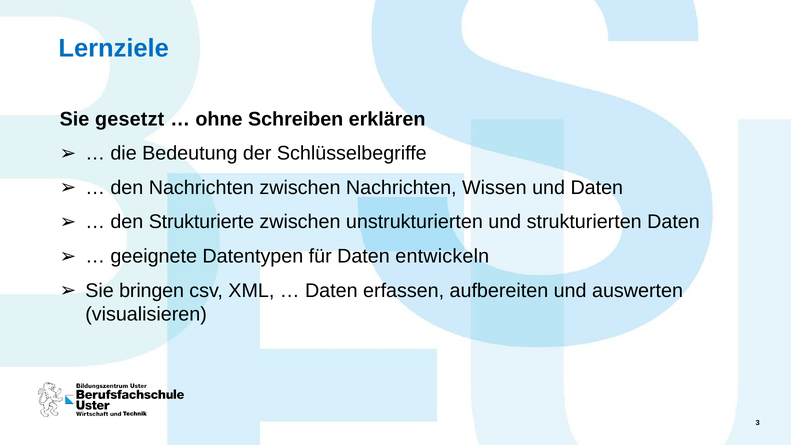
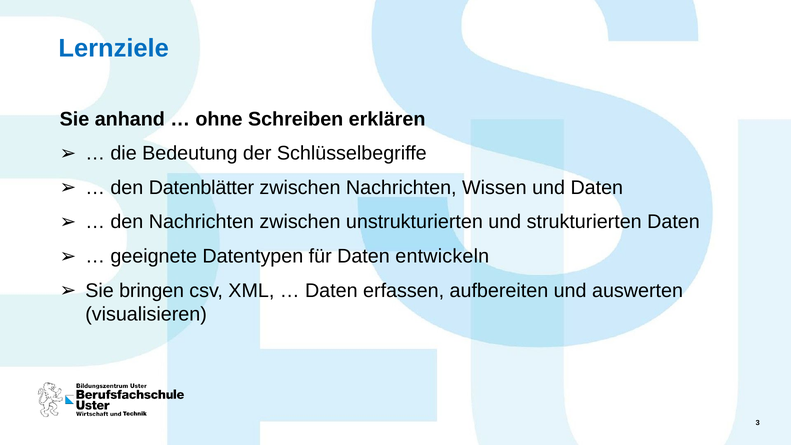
gesetzt: gesetzt -> anhand (130, 119)
den Nachrichten: Nachrichten -> Datenblätter (201, 188)
den Strukturierte: Strukturierte -> Nachrichten (201, 222)
